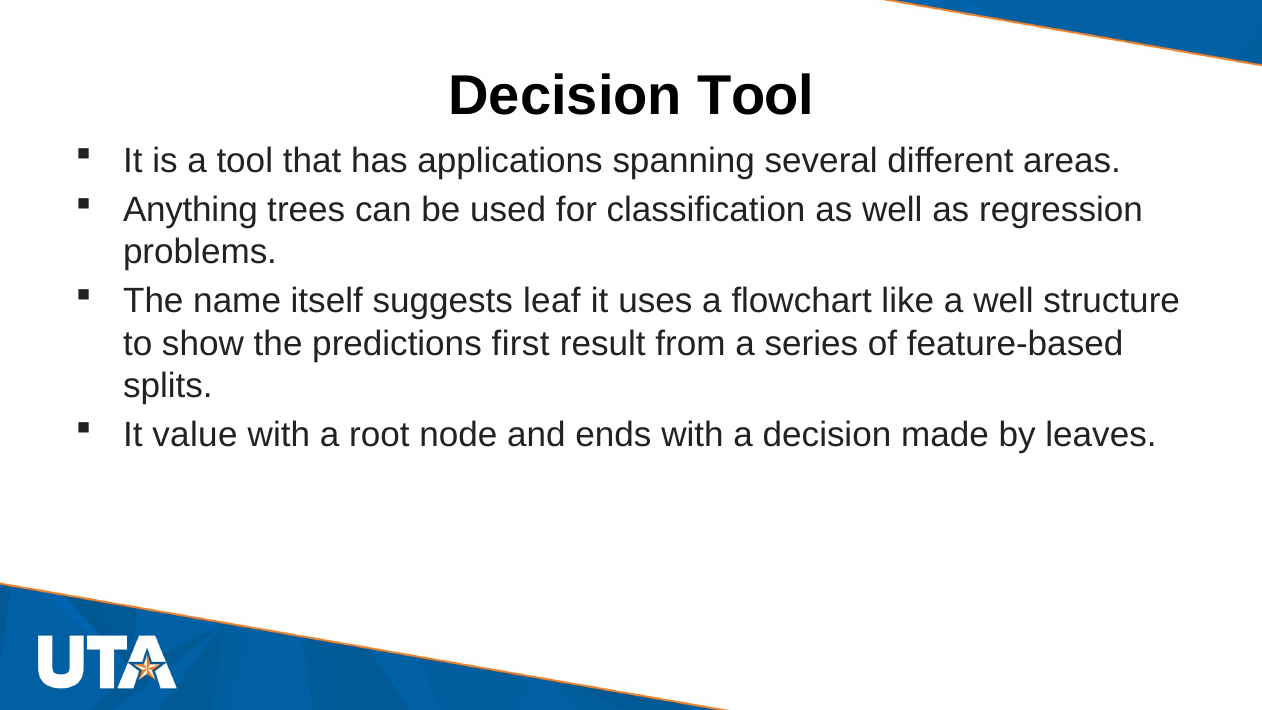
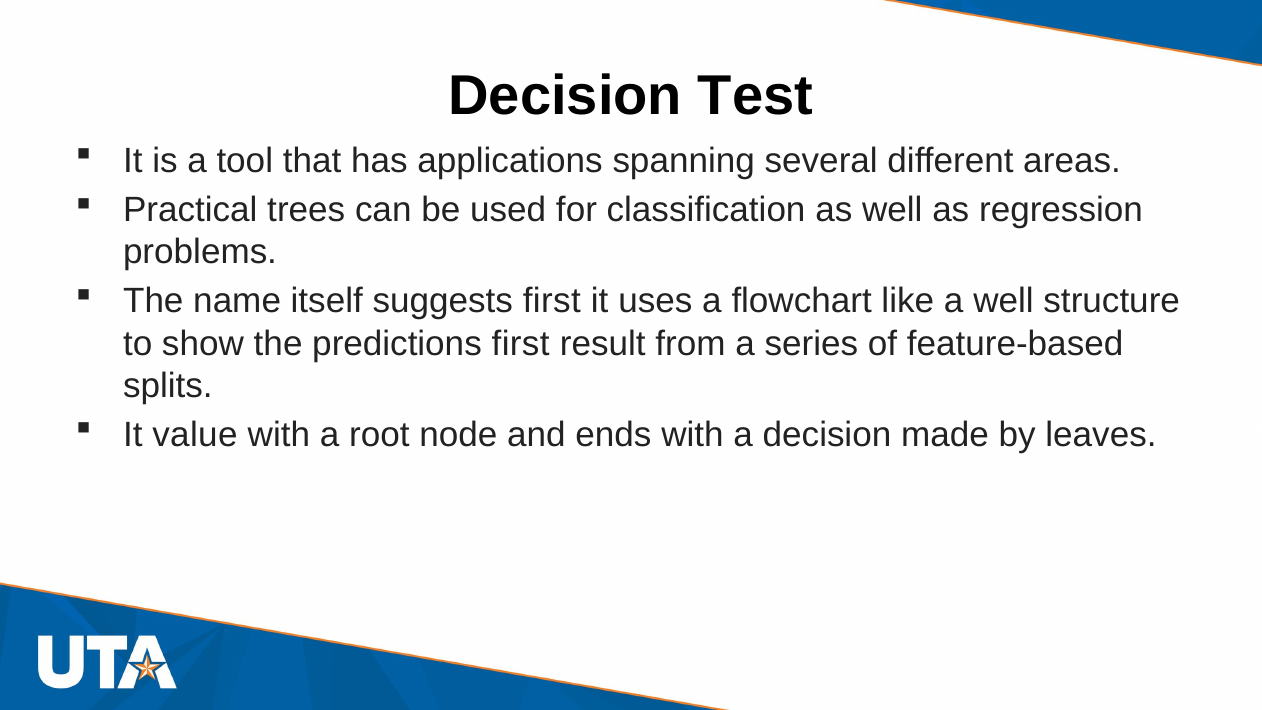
Decision Tool: Tool -> Test (755, 96)
Anything: Anything -> Practical (190, 210)
suggests leaf: leaf -> first (552, 301)
